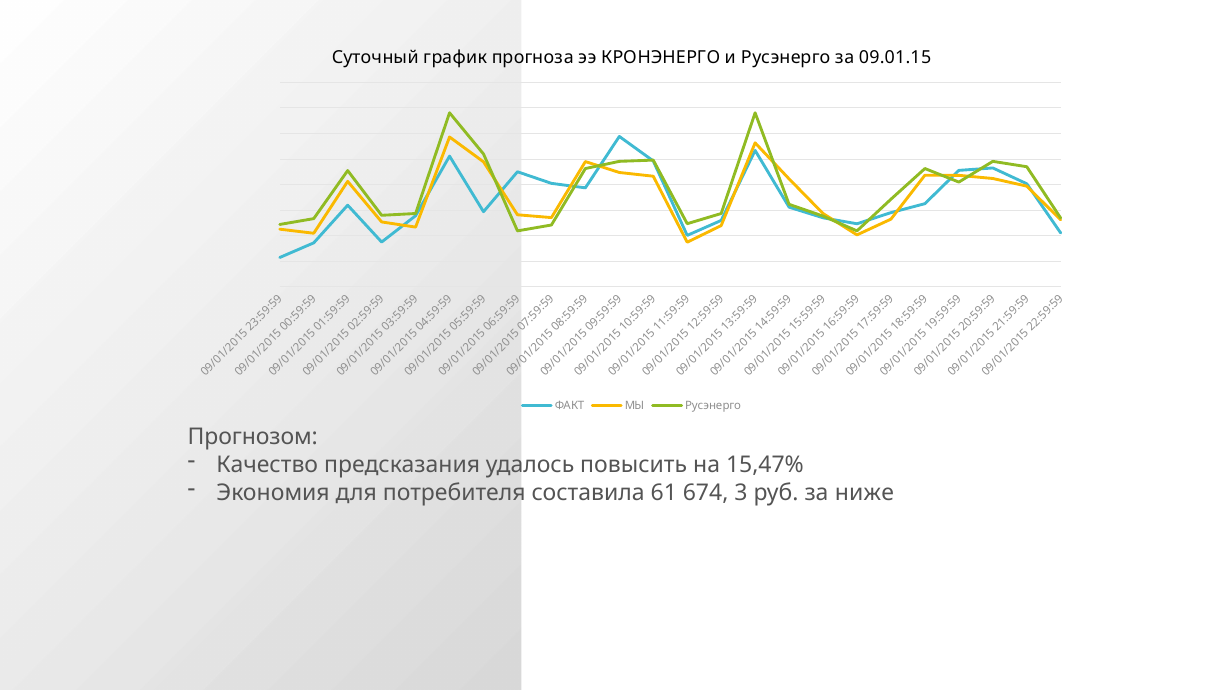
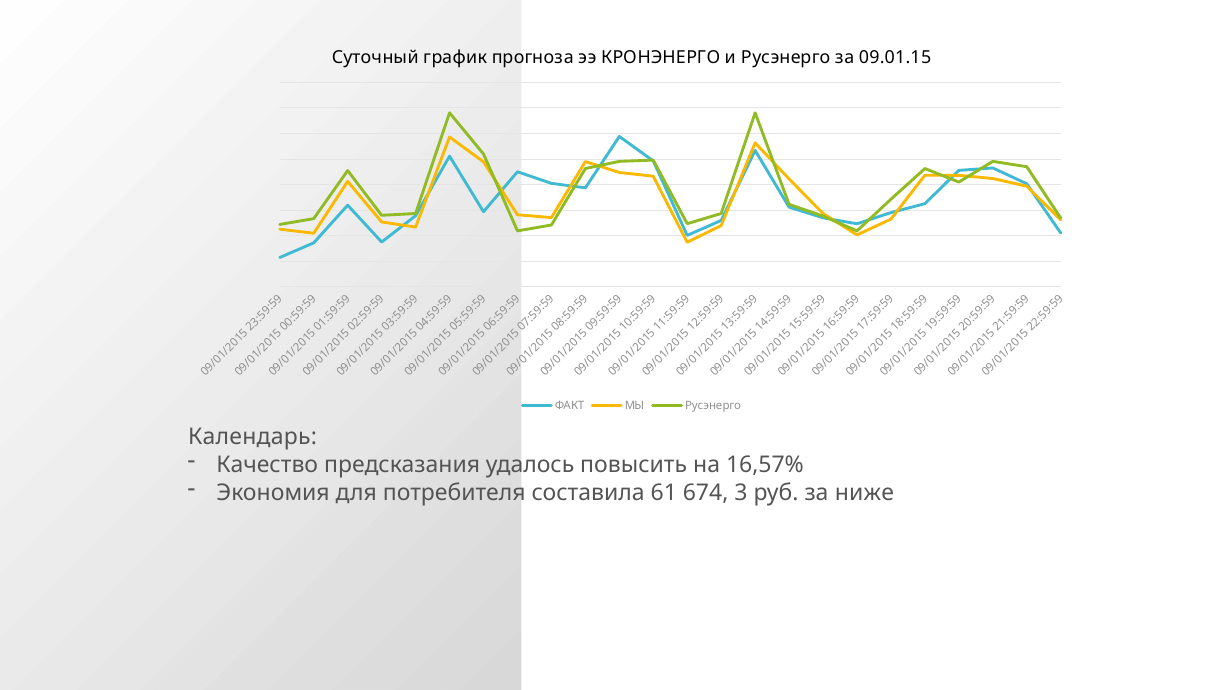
Прогнозом: Прогнозом -> Календарь (253, 438)
15,47%: 15,47% -> 16,57% (765, 465)
